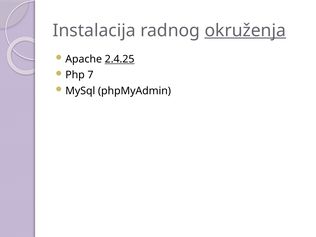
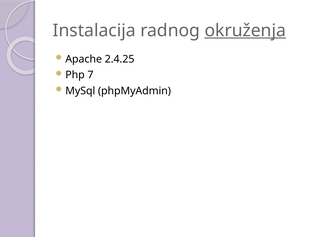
2.4.25 underline: present -> none (120, 59)
